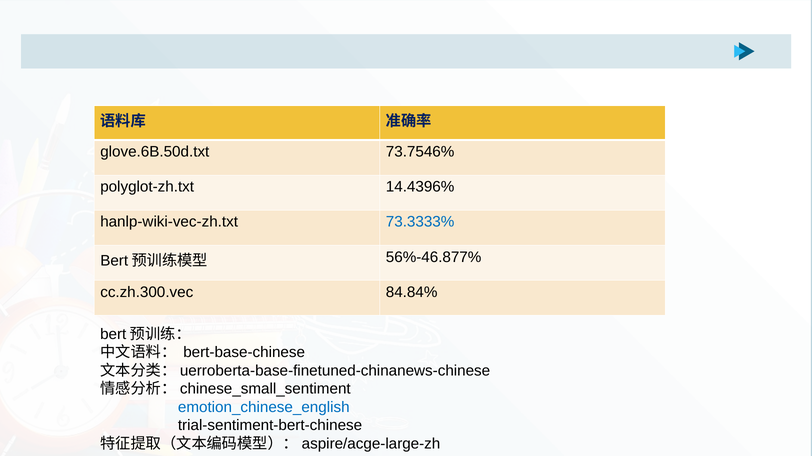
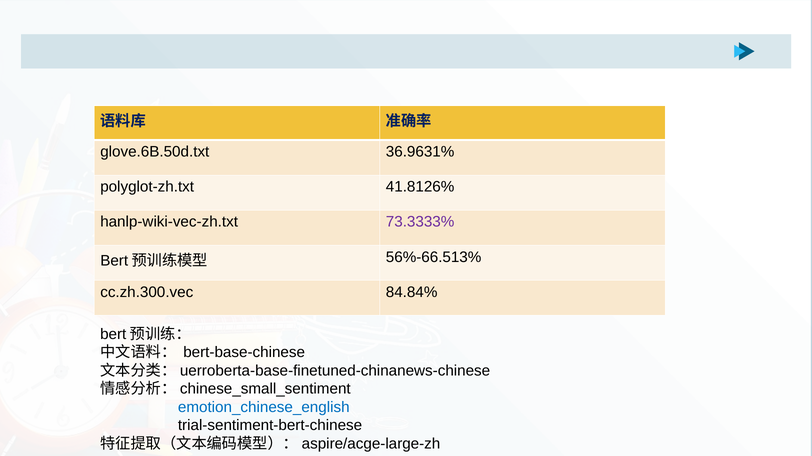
73.7546%: 73.7546% -> 36.9631% (420, 152)
14.4396%: 14.4396% -> 41.8126% (420, 187)
73.3333% colour: blue -> purple (420, 222)
56%-46.877%: 56%-46.877% -> 56%-66.513% (434, 257)
